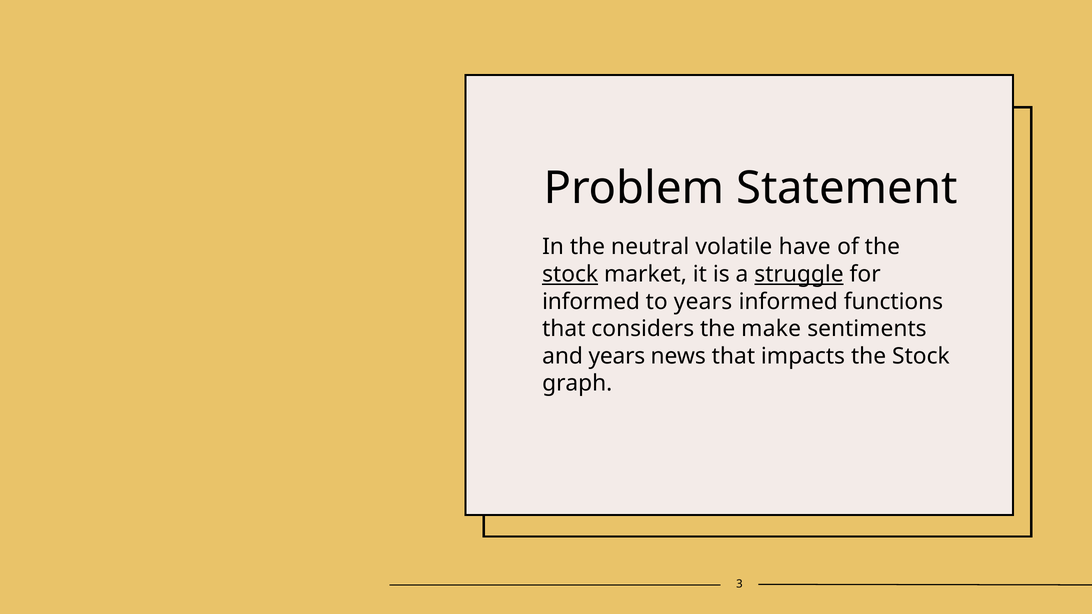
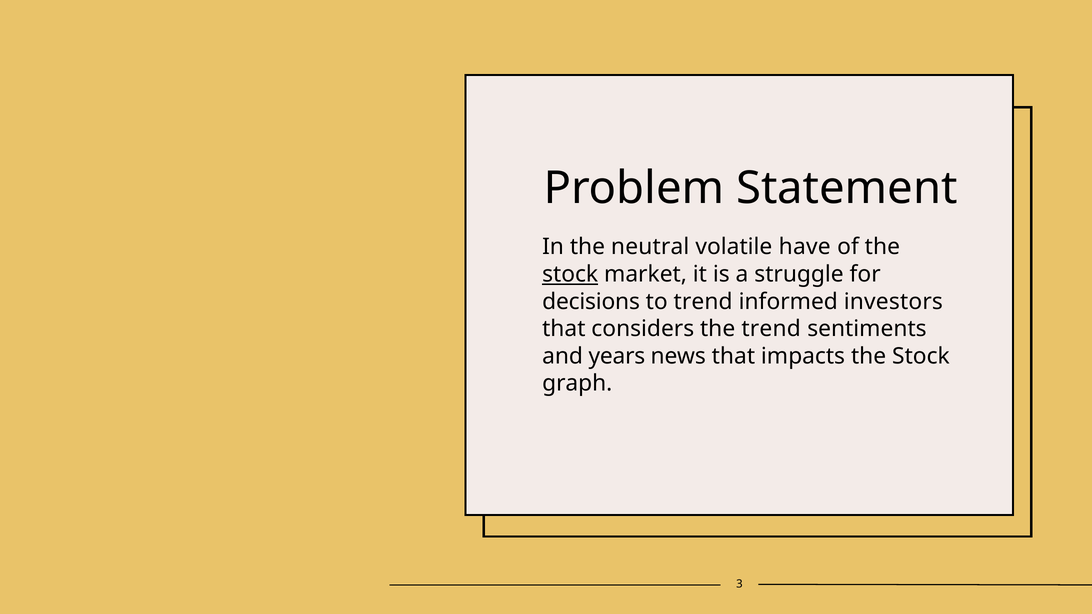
struggle underline: present -> none (799, 274)
informed: informed -> decisions (591, 302)
to years: years -> trend (703, 302)
functions: functions -> investors (893, 302)
the make: make -> trend (771, 329)
